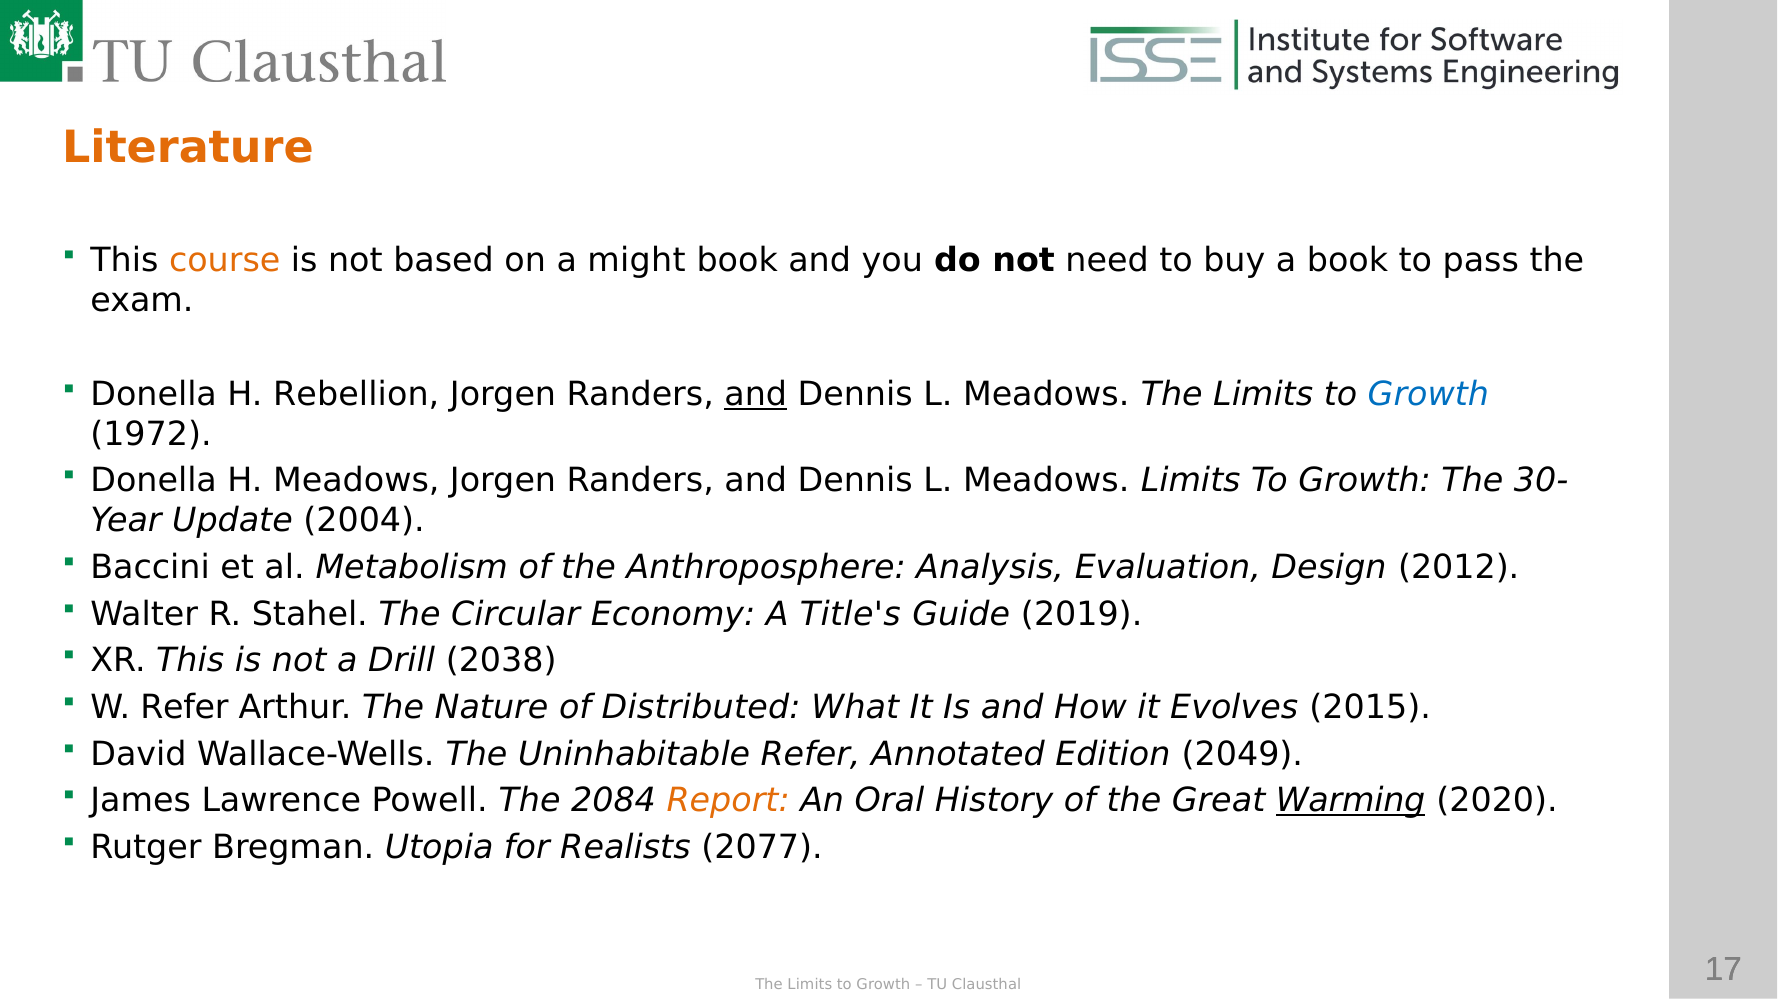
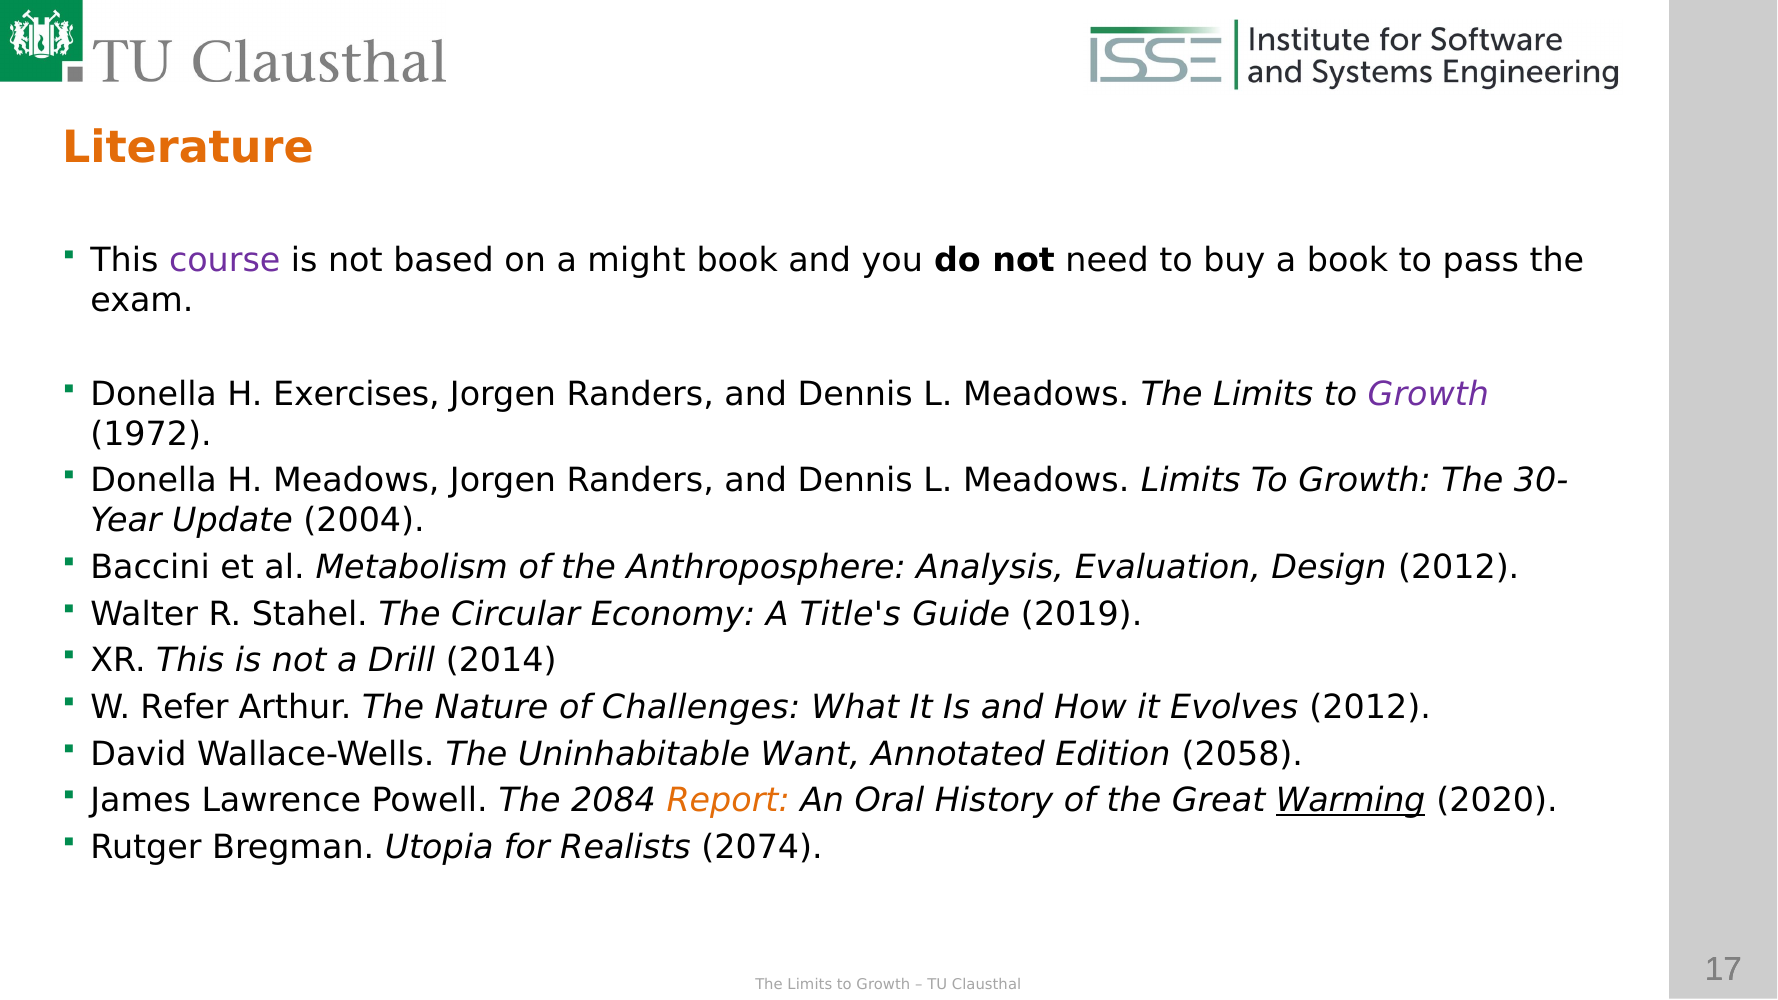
course colour: orange -> purple (225, 261)
Rebellion: Rebellion -> Exercises (356, 394)
and underline: present -> none (756, 394)
Growth colour: blue -> purple (1428, 394)
2038: 2038 -> 2014 (501, 661)
Distributed: Distributed -> Challenges (701, 708)
Evolves 2015: 2015 -> 2012 (1370, 708)
Uninhabitable Refer: Refer -> Want (810, 754)
2049: 2049 -> 2058 (1242, 754)
2077: 2077 -> 2074 (762, 848)
